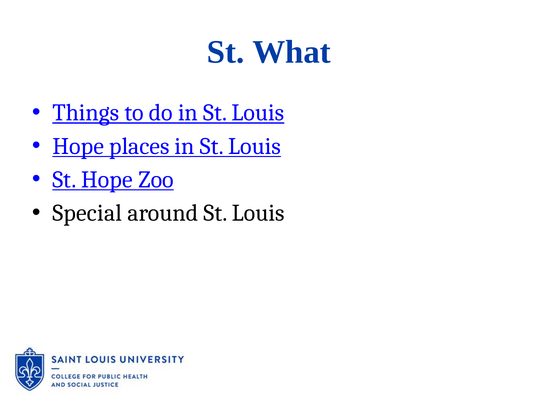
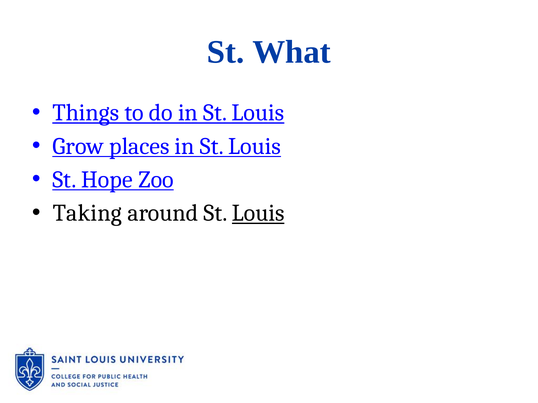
Hope: Hope -> Grow (78, 146)
Special: Special -> Taking (87, 213)
Louis underline: none -> present (258, 213)
